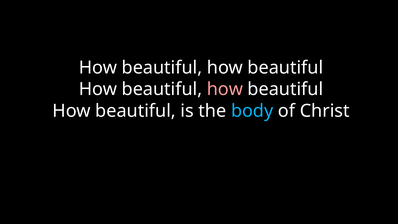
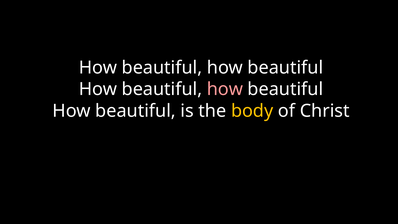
body colour: light blue -> yellow (252, 111)
